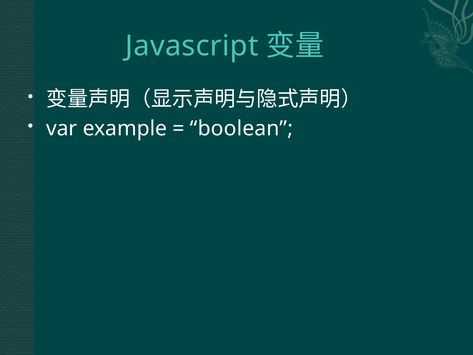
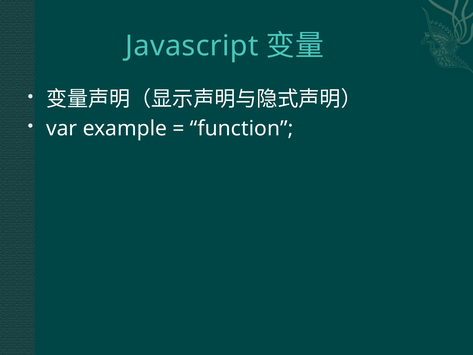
boolean: boolean -> function (242, 129)
